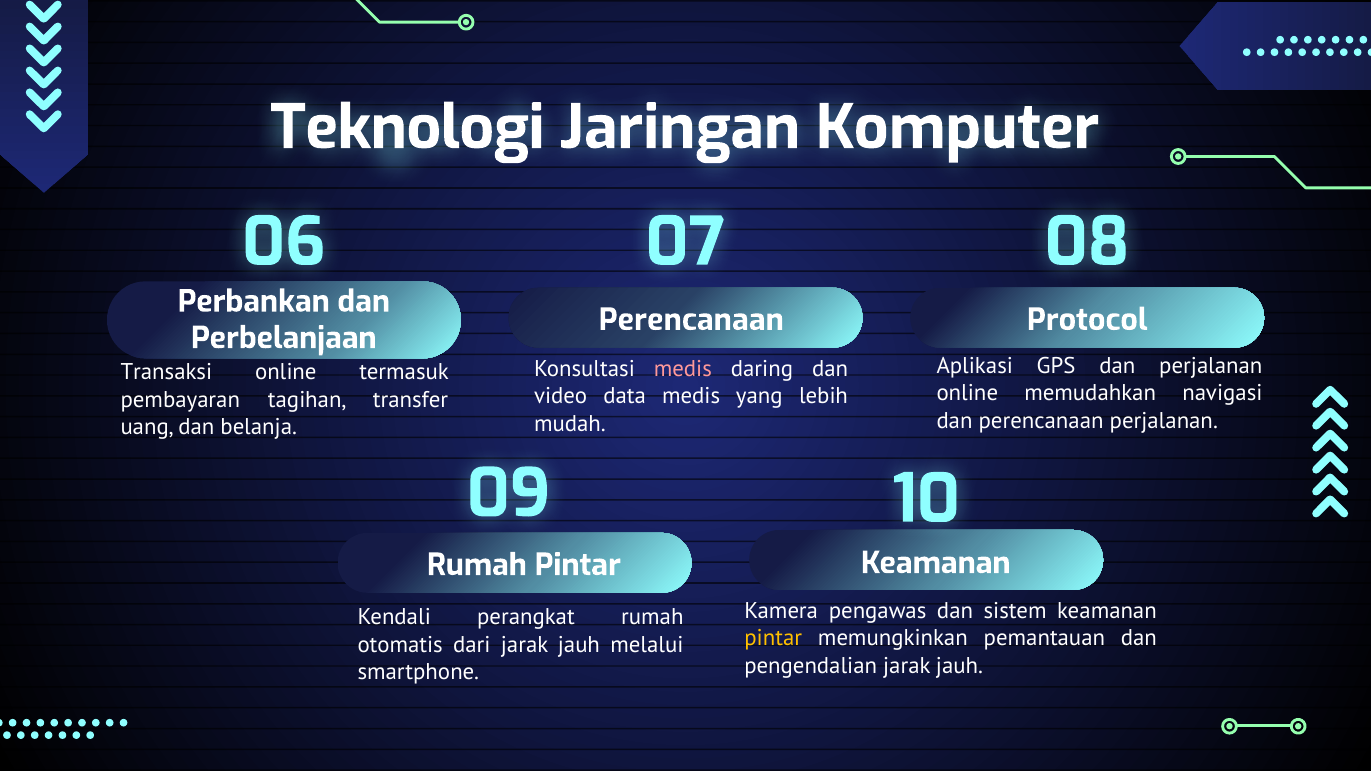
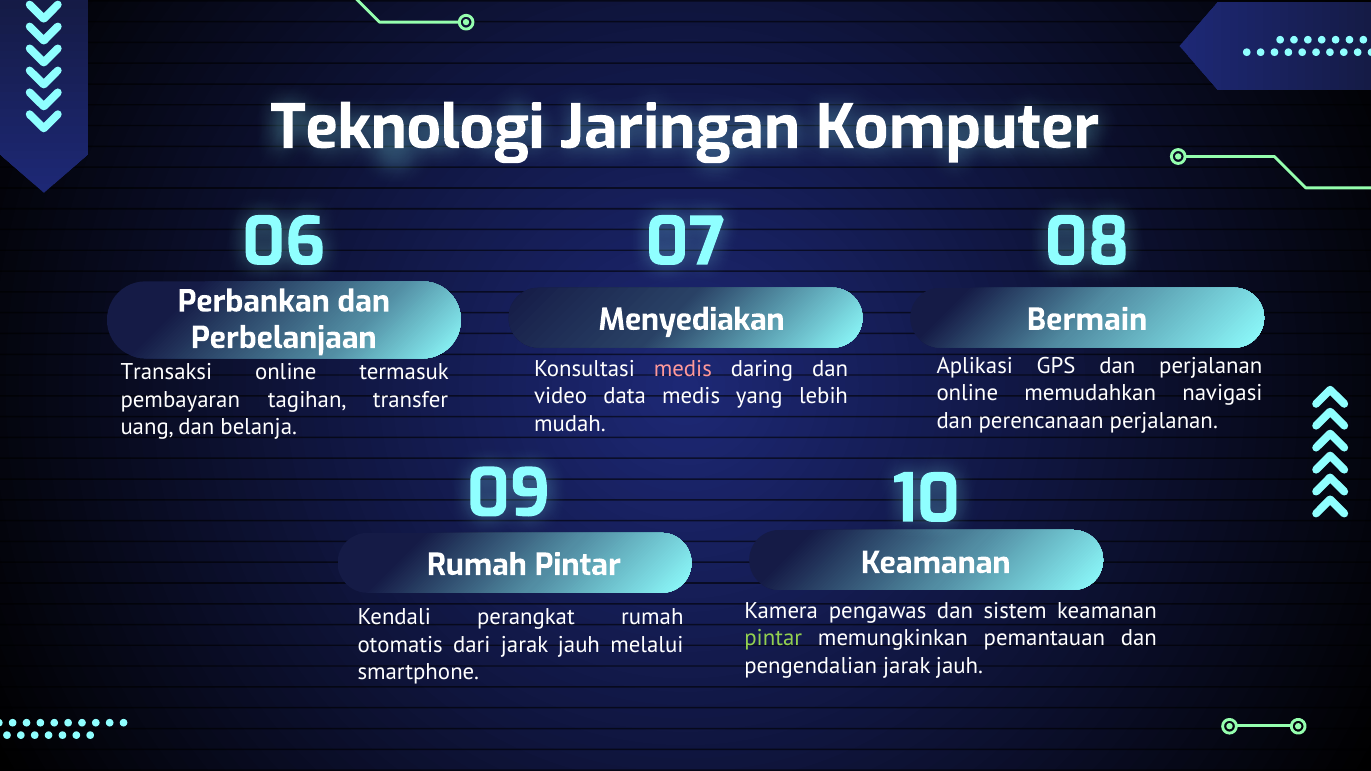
Perencanaan: Perencanaan -> Menyediakan (691, 320)
Protocol: Protocol -> Bermain (1087, 320)
pintar colour: yellow -> light green (773, 638)
